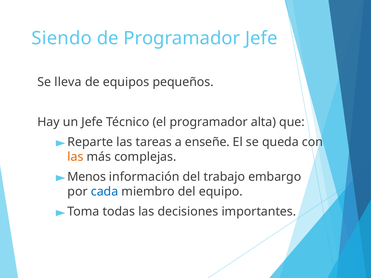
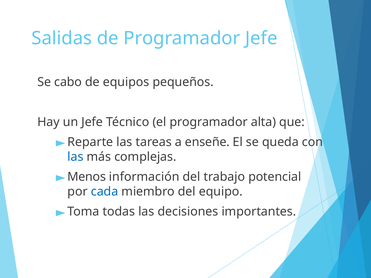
Siendo: Siendo -> Salidas (62, 38)
lleva: lleva -> cabo (68, 82)
las colour: orange -> blue (75, 157)
embargo: embargo -> potencial (275, 177)
